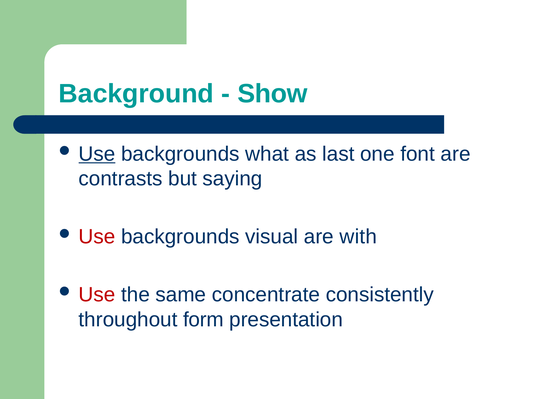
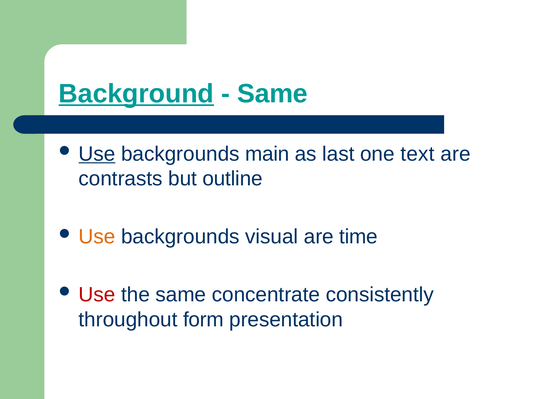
Background underline: none -> present (136, 94)
Show: Show -> Same (272, 94)
what: what -> main (267, 154)
font: font -> text (418, 154)
saying: saying -> outline (233, 179)
Use colour: red -> orange (97, 237)
with: with -> time (359, 237)
